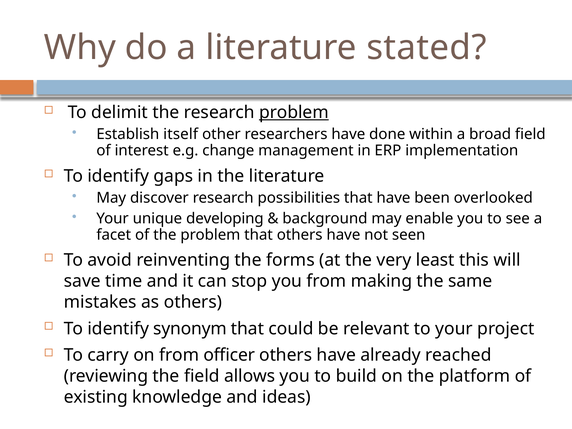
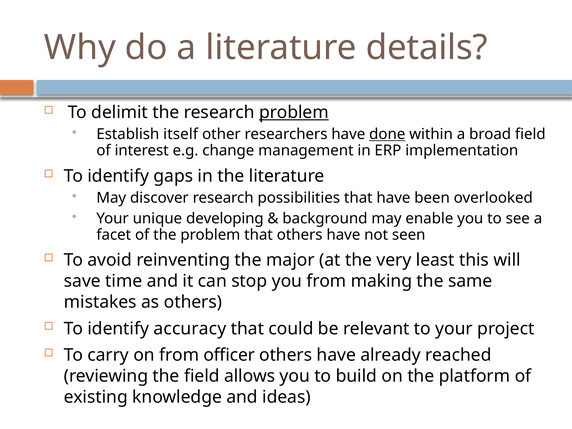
stated: stated -> details (427, 48)
done underline: none -> present (387, 134)
forms: forms -> major (290, 260)
synonym: synonym -> accuracy (190, 329)
